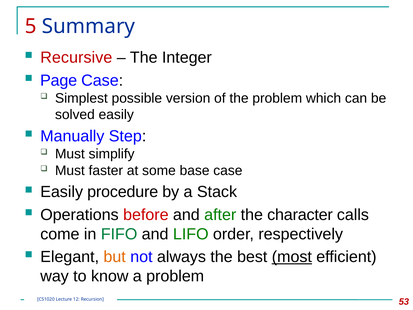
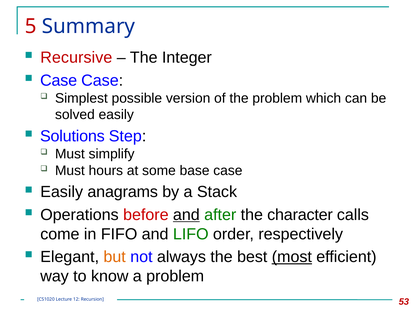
Page: Page -> Case (59, 80)
Manually: Manually -> Solutions (72, 136)
faster: faster -> hours (106, 170)
procedure: procedure -> anagrams (123, 192)
and underline: none -> present (186, 215)
FIFO colour: green -> black (119, 234)
